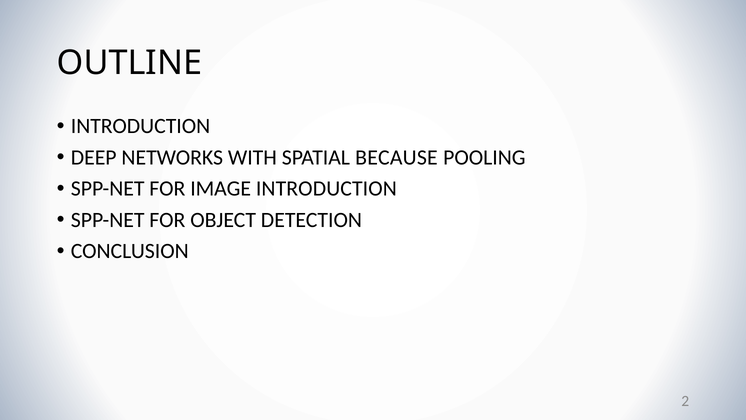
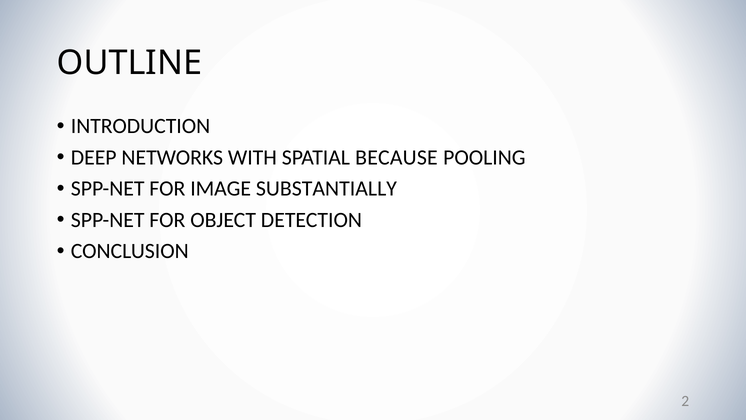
IMAGE INTRODUCTION: INTRODUCTION -> SUBSTANTIALLY (326, 189)
